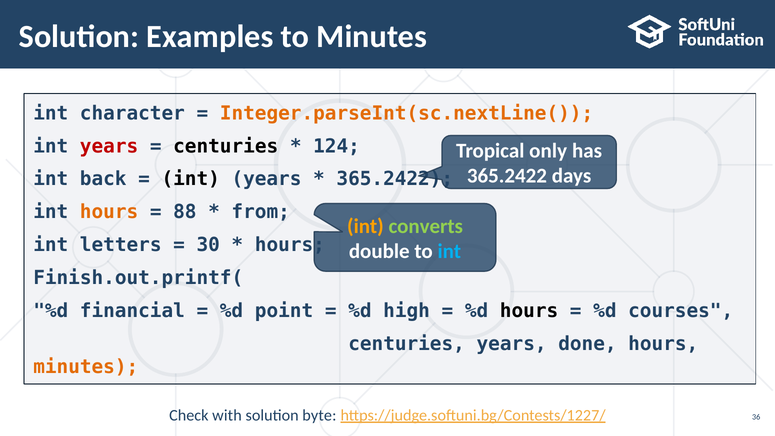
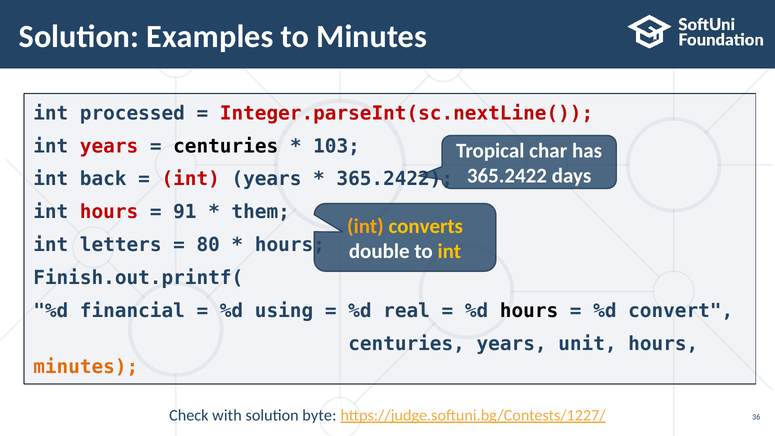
character: character -> processed (132, 113)
Integer.parseInt(sc.nextLine( colour: orange -> red (407, 113)
124: 124 -> 103 (337, 146)
only: only -> char (548, 151)
int colour: black -> red (191, 179)
hours colour: orange -> red (109, 212)
88: 88 -> 91 (185, 212)
from: from -> them (261, 212)
converts colour: light green -> yellow (426, 226)
30: 30 -> 80 (208, 245)
int colour: light blue -> yellow (449, 251)
point: point -> using (284, 311)
high: high -> real (407, 311)
courses: courses -> convert (681, 311)
done: done -> unit (587, 344)
